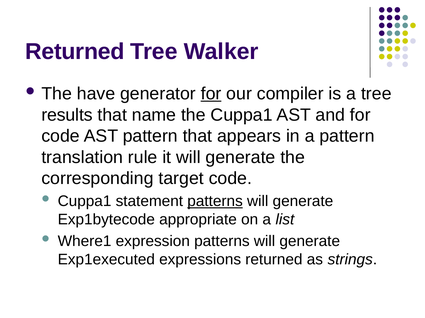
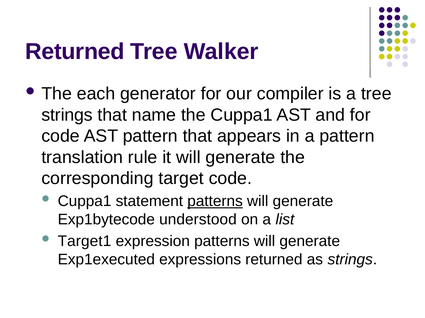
have: have -> each (96, 94)
for underline: present -> none (211, 94)
results: results -> strings (67, 115)
appropriate: appropriate -> understood (198, 220)
Where1: Where1 -> Target1 (84, 242)
